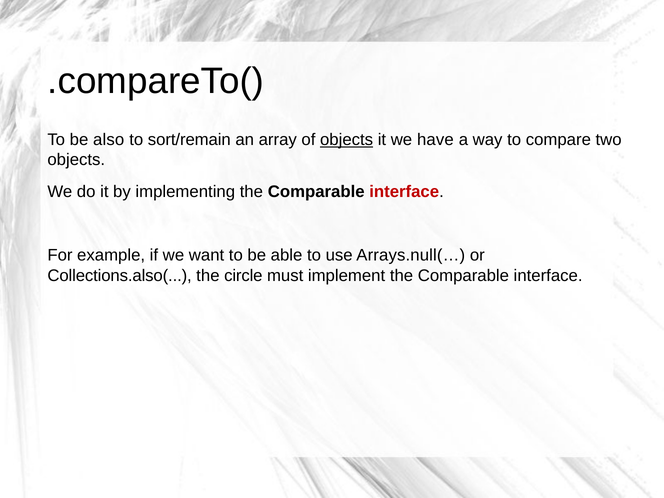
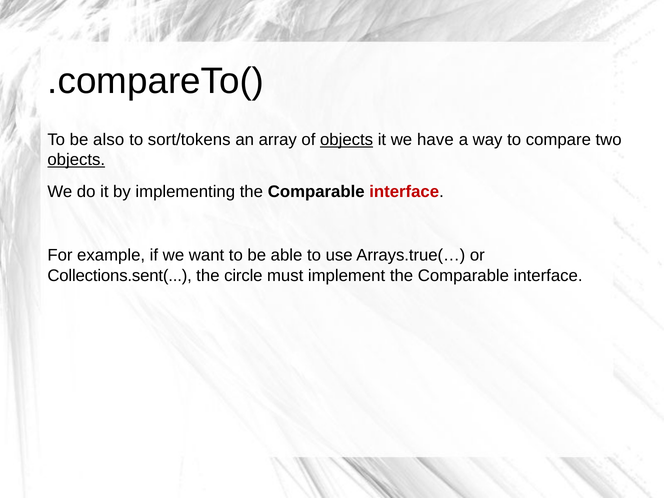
sort/remain: sort/remain -> sort/tokens (189, 140)
objects underline: none -> present (76, 160)
Arrays.null(…: Arrays.null(… -> Arrays.true(… (411, 255)
Collections.also(: Collections.also( -> Collections.sent( (120, 276)
